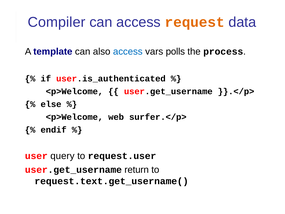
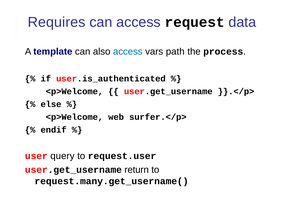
Compiler: Compiler -> Requires (57, 22)
request colour: orange -> black (195, 22)
polls: polls -> path (175, 51)
request.text.get_username(: request.text.get_username( -> request.many.get_username( (111, 181)
